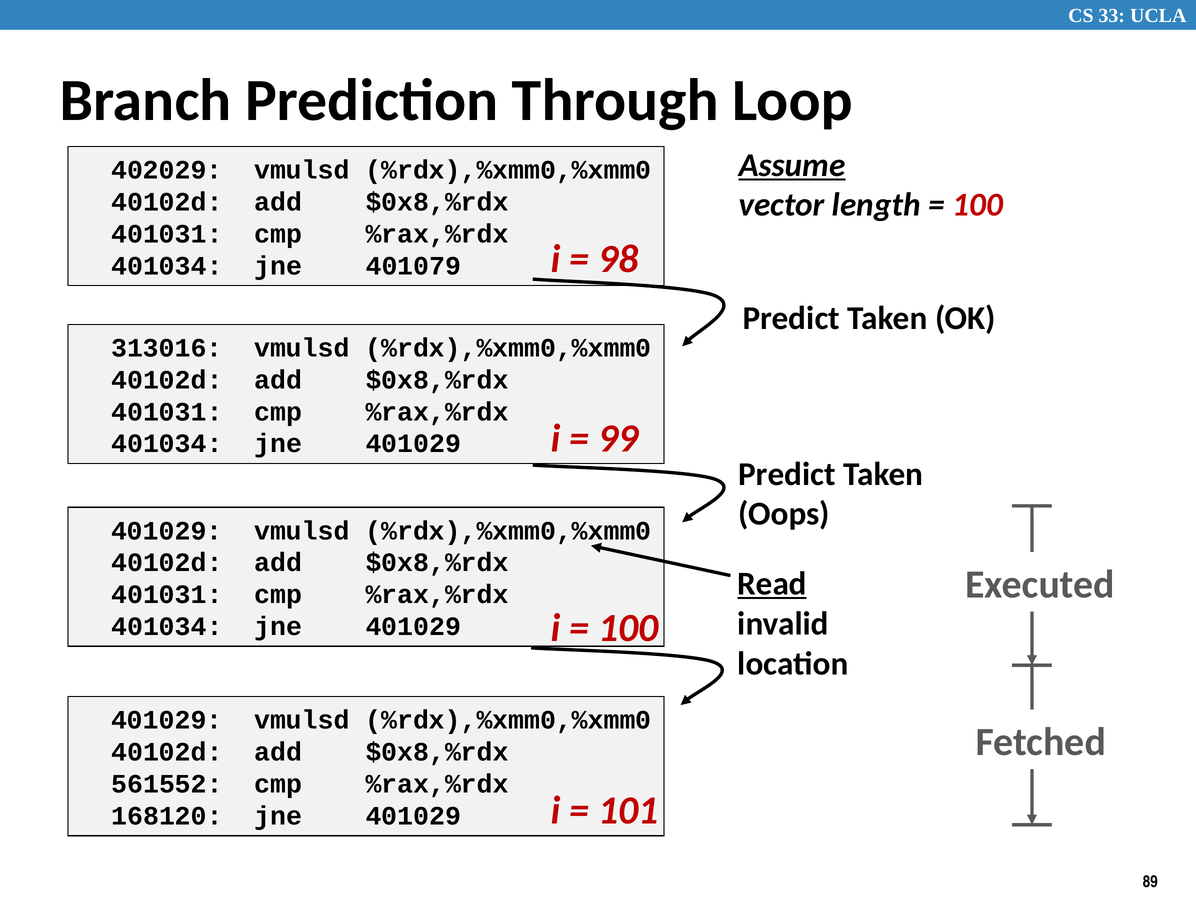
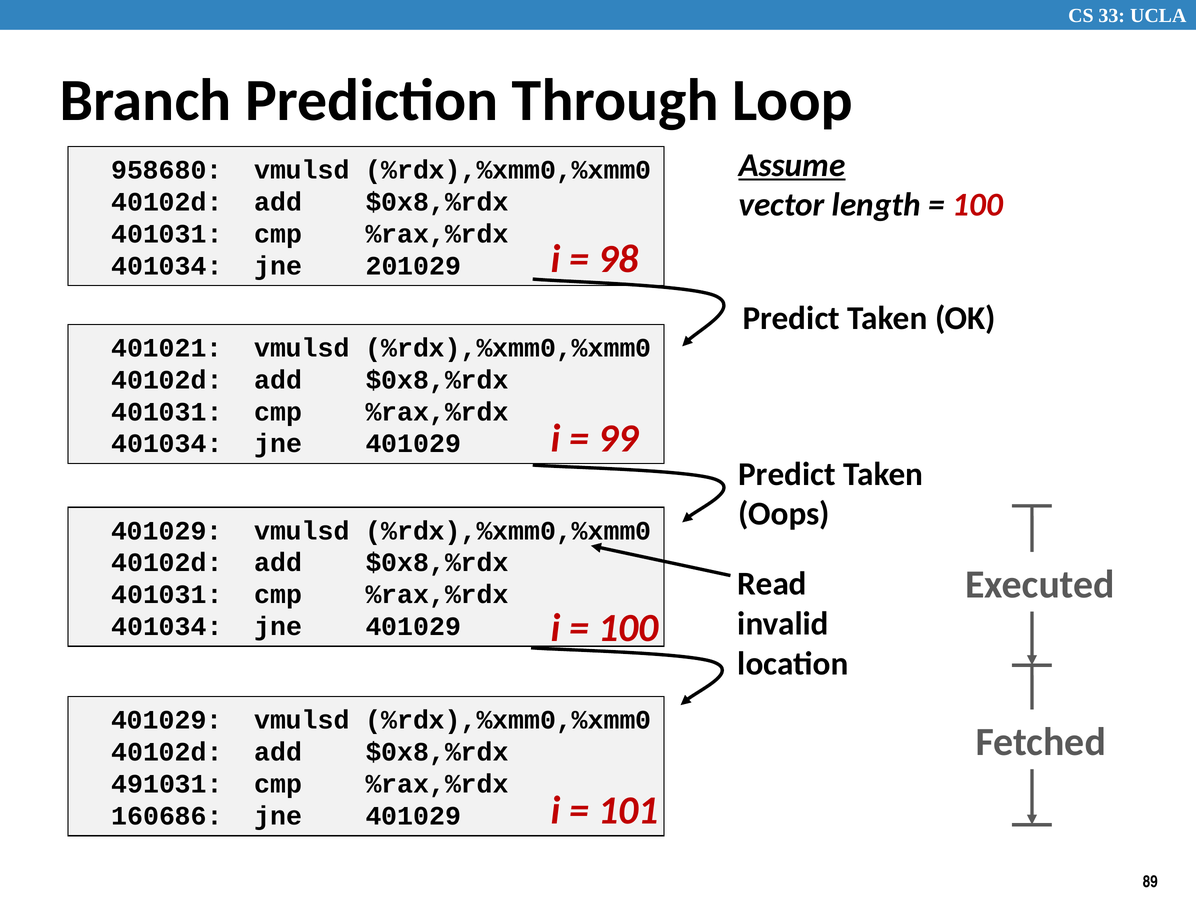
402029: 402029 -> 958680 (167, 170)
401079: 401079 -> 201029 (413, 266)
313016: 313016 -> 401021 (167, 348)
Read underline: present -> none (772, 584)
561552: 561552 -> 491031 (167, 784)
168120: 168120 -> 160686 (167, 816)
